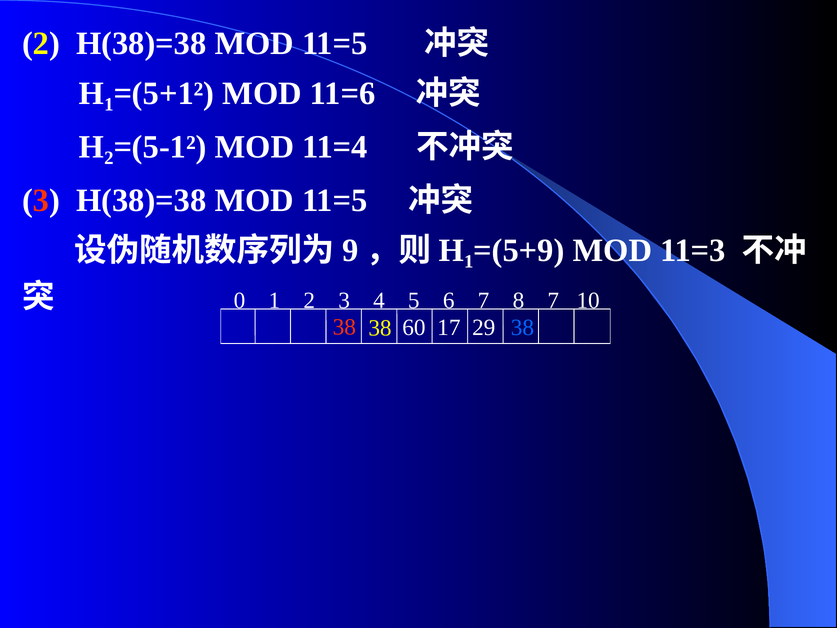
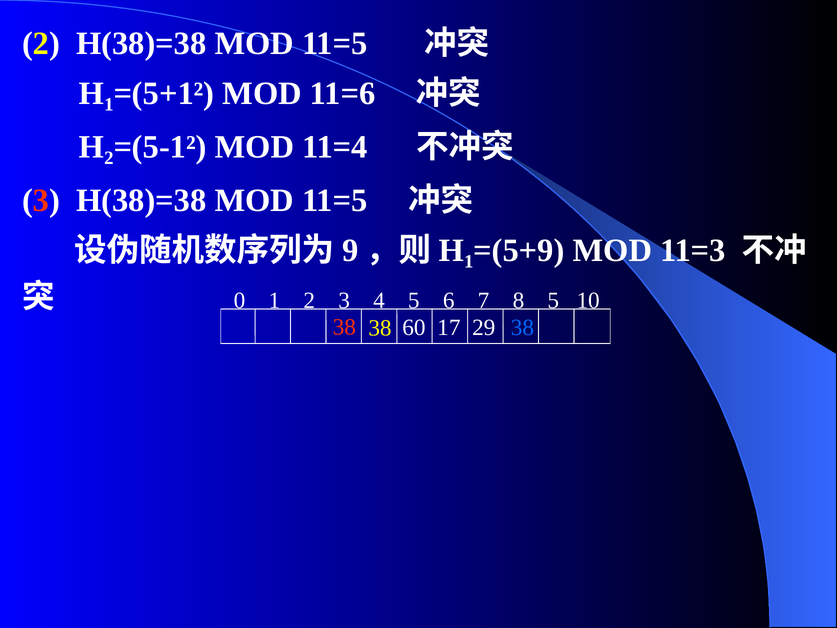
8 7: 7 -> 5 (553, 301)
